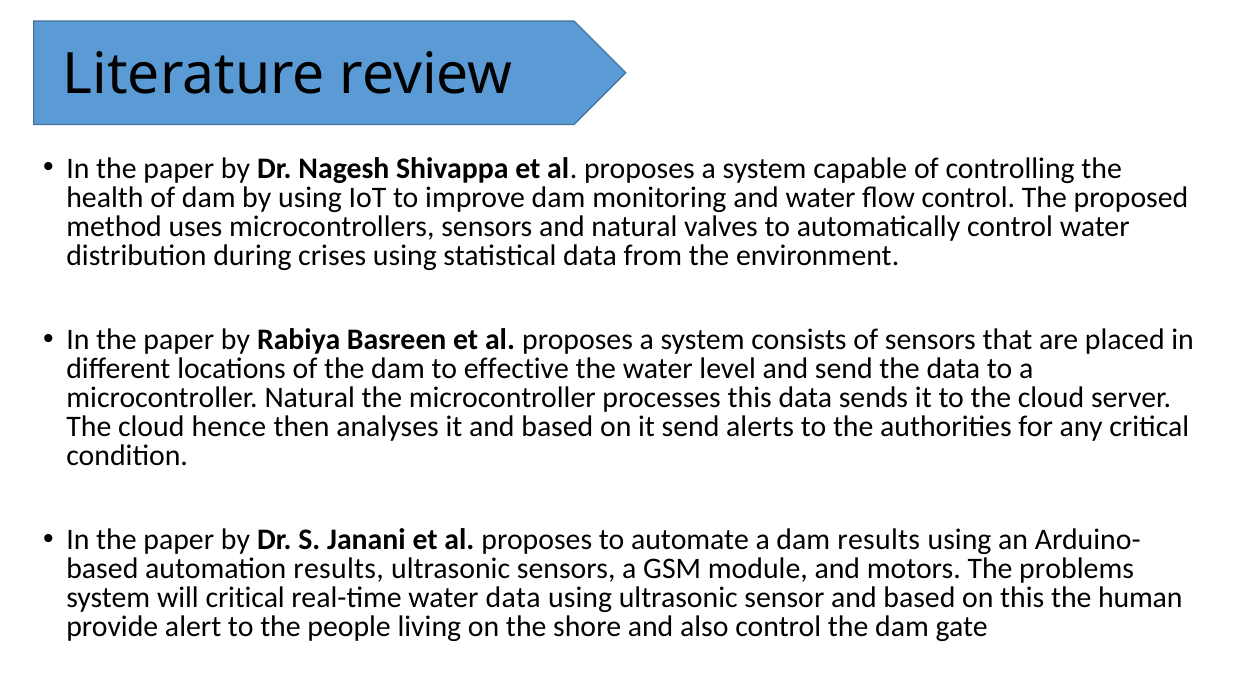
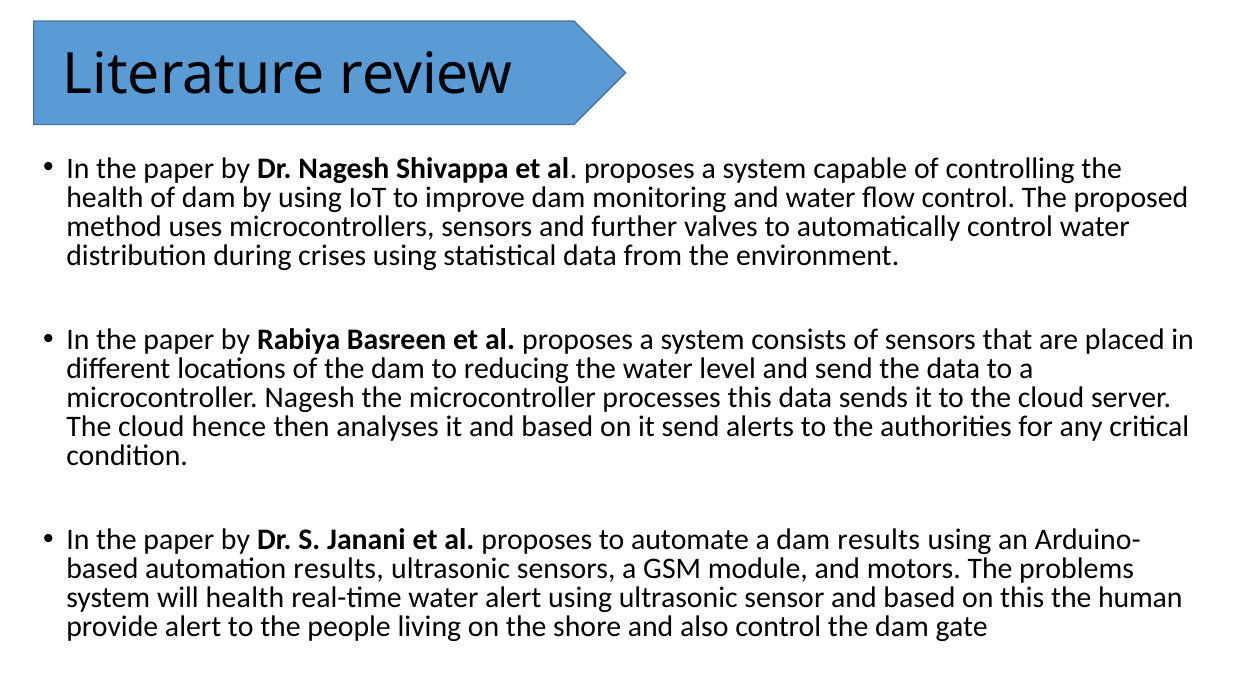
and natural: natural -> further (634, 226)
effective: effective -> reducing (516, 369)
microcontroller Natural: Natural -> Nagesh (310, 398)
will critical: critical -> health (245, 598)
water data: data -> alert (513, 598)
